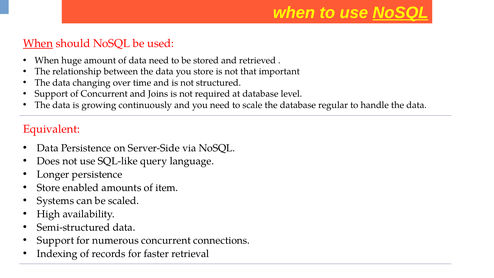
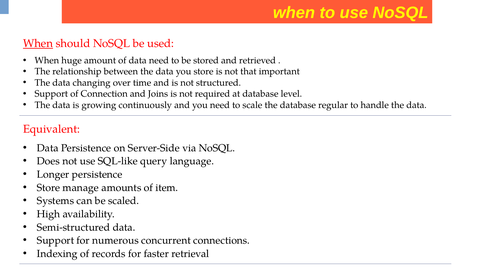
NoSQL underline: present -> none (400, 13)
of Concurrent: Concurrent -> Connection (104, 94)
enabled: enabled -> manage (81, 188)
